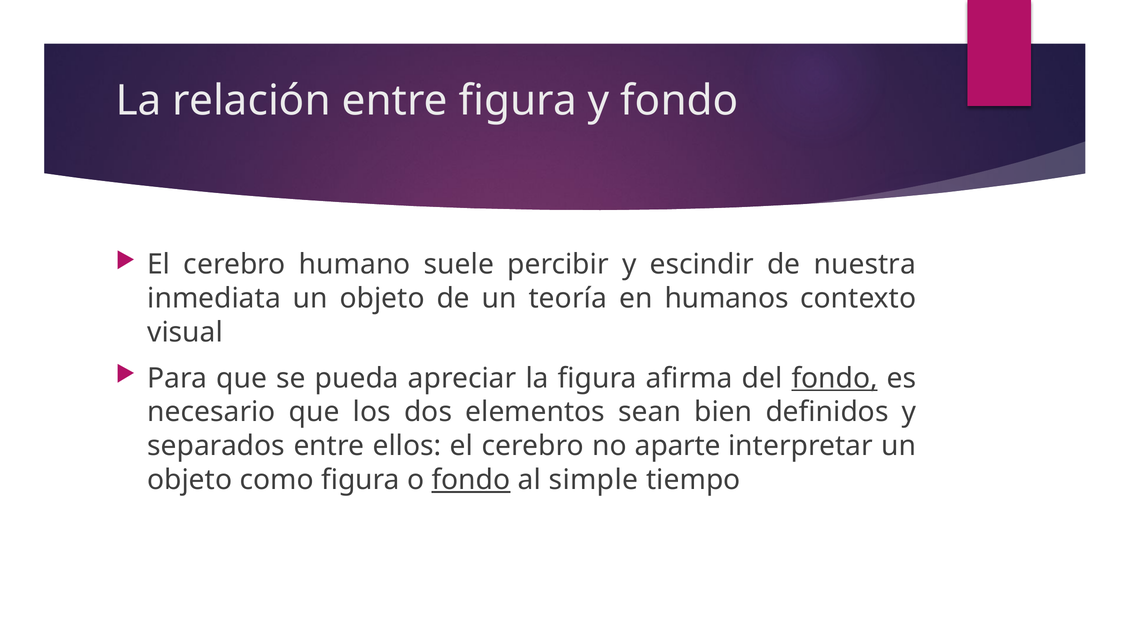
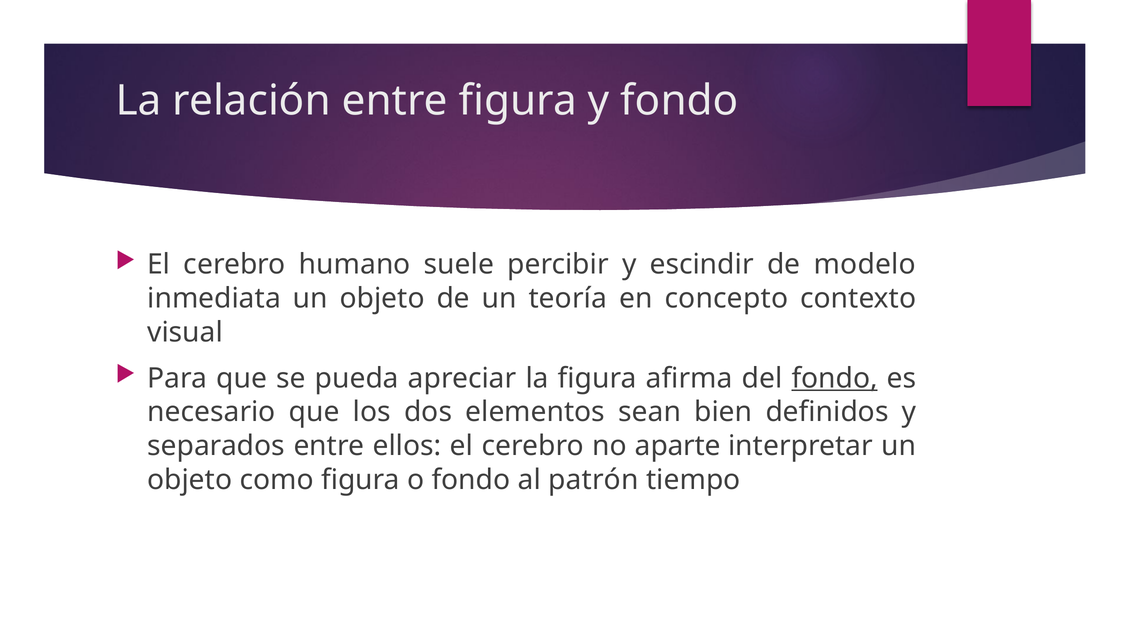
nuestra: nuestra -> modelo (865, 264)
humanos: humanos -> concepto (726, 298)
fondo underline: present -> none (471, 480)
simple: simple -> patrón (593, 480)
